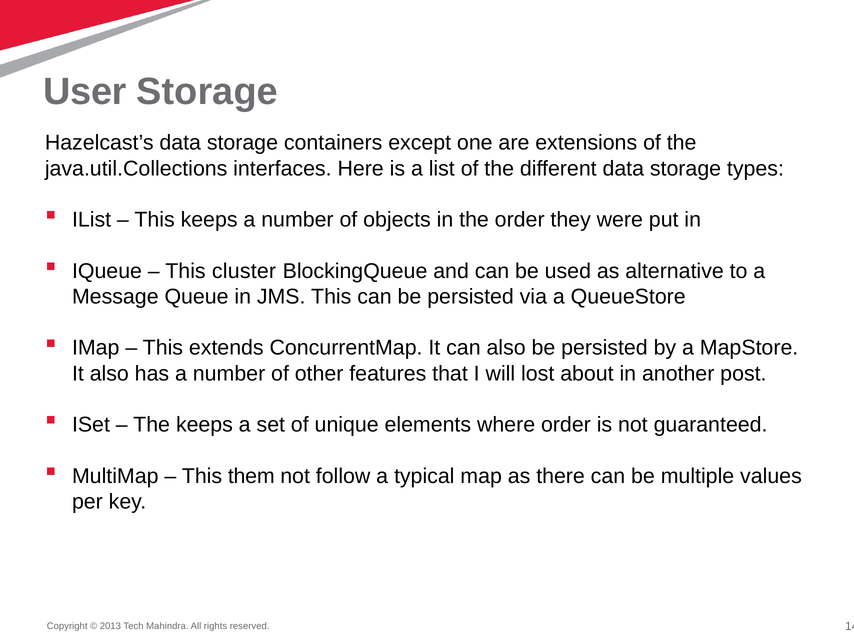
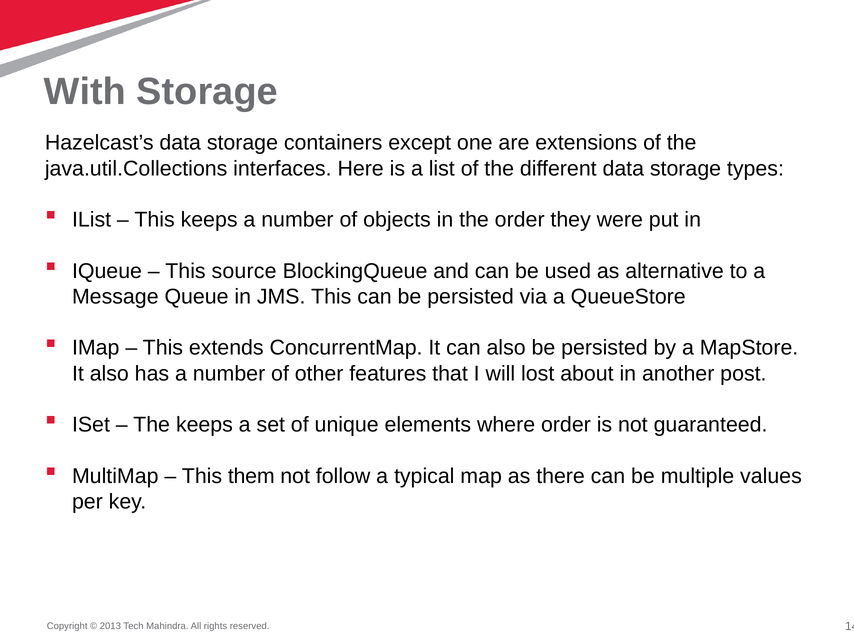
User: User -> With (85, 92)
cluster: cluster -> source (244, 271)
